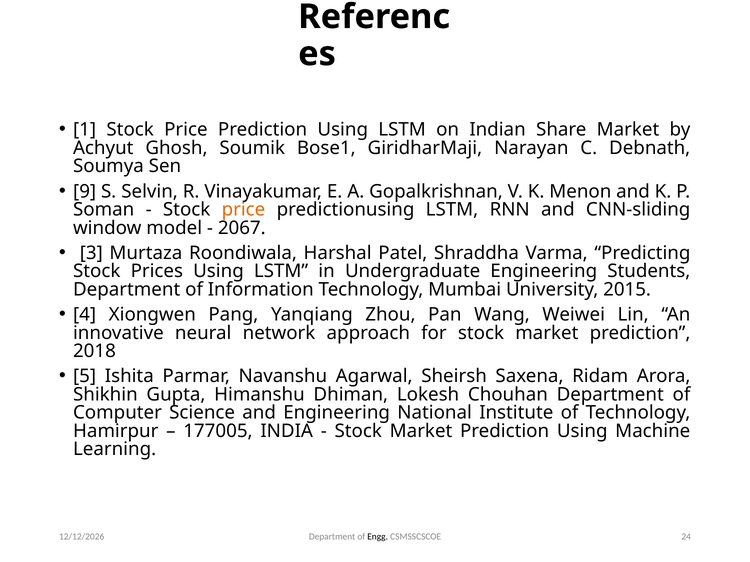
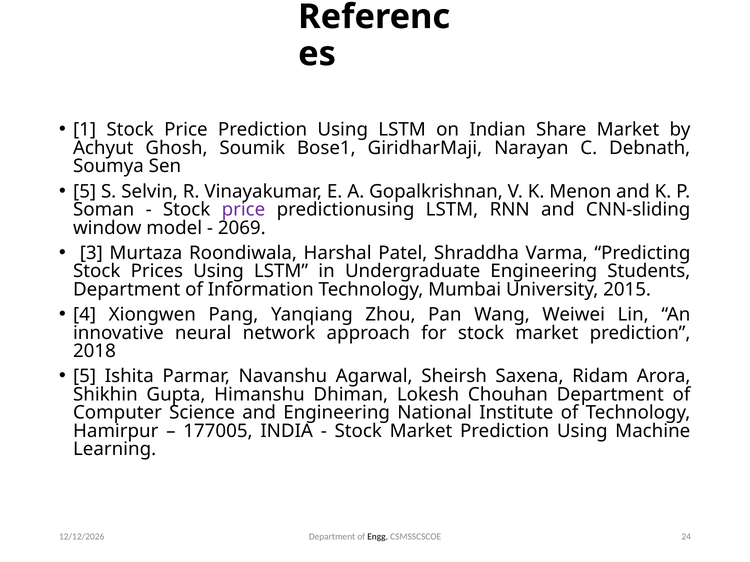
9: 9 -> 5 (85, 192)
price colour: orange -> purple (243, 210)
2067: 2067 -> 2069 (242, 228)
